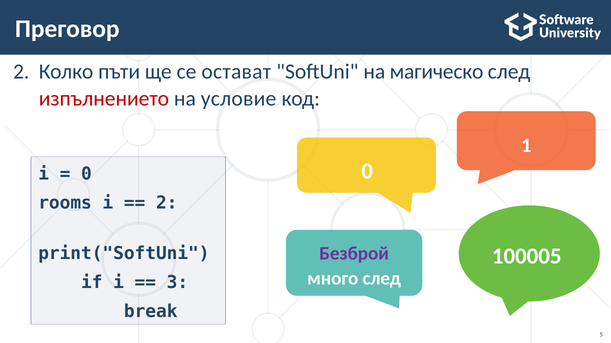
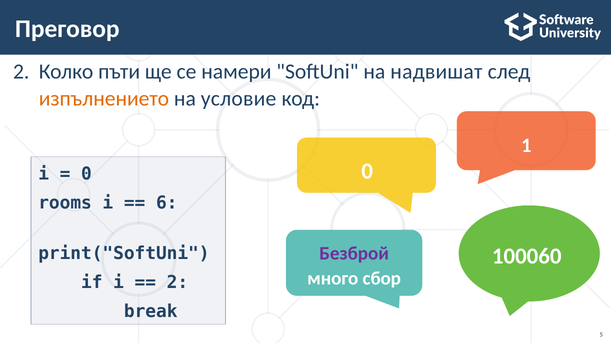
остават: остават -> намери (236, 72)
магическо: магическо -> надвишат (436, 72)
изпълнението colour: red -> orange (104, 99)
2: 2 -> 6 (167, 203)
100005: 100005 -> 100060 (527, 257)
много след: след -> сбор (382, 279)
3: 3 -> 2 (177, 283)
